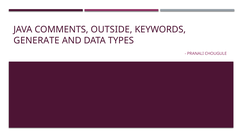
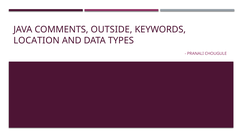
GENERATE: GENERATE -> LOCATION (36, 40)
